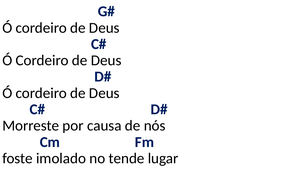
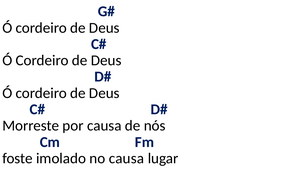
no tende: tende -> causa (126, 158)
